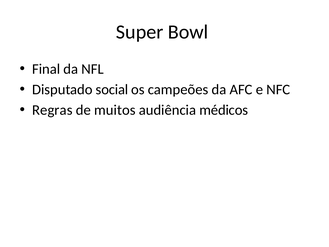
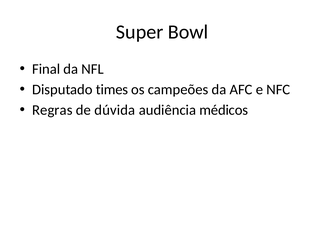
social: social -> times (112, 89)
muitos: muitos -> dúvida (115, 110)
